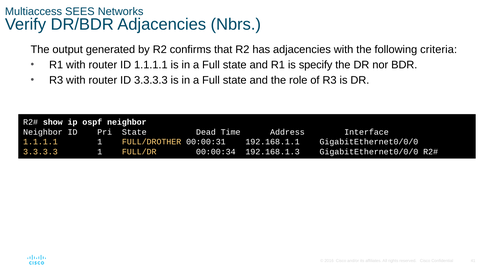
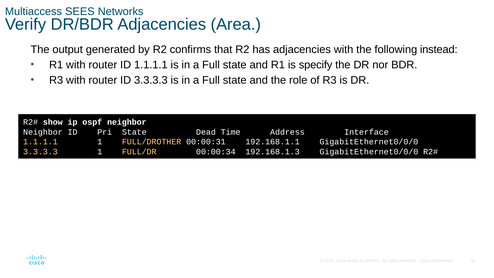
Nbrs: Nbrs -> Area (236, 24)
criteria: criteria -> instead (439, 49)
